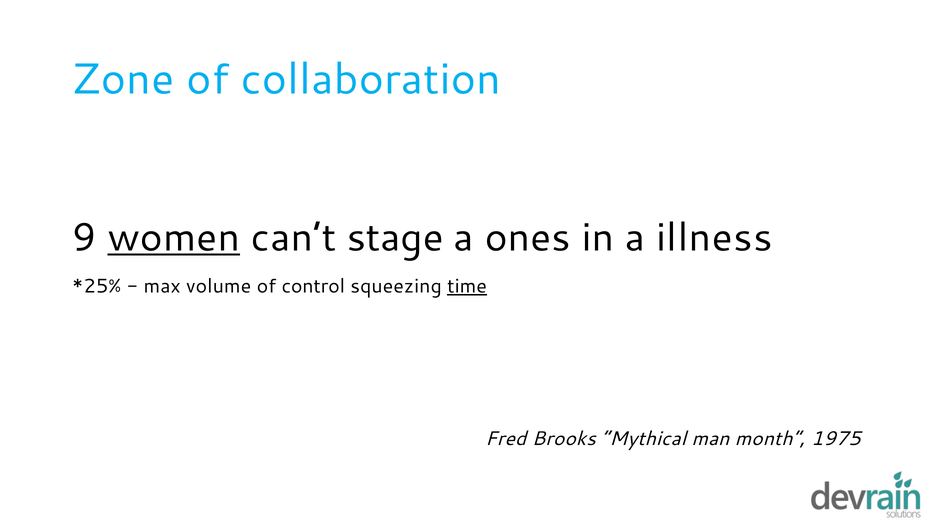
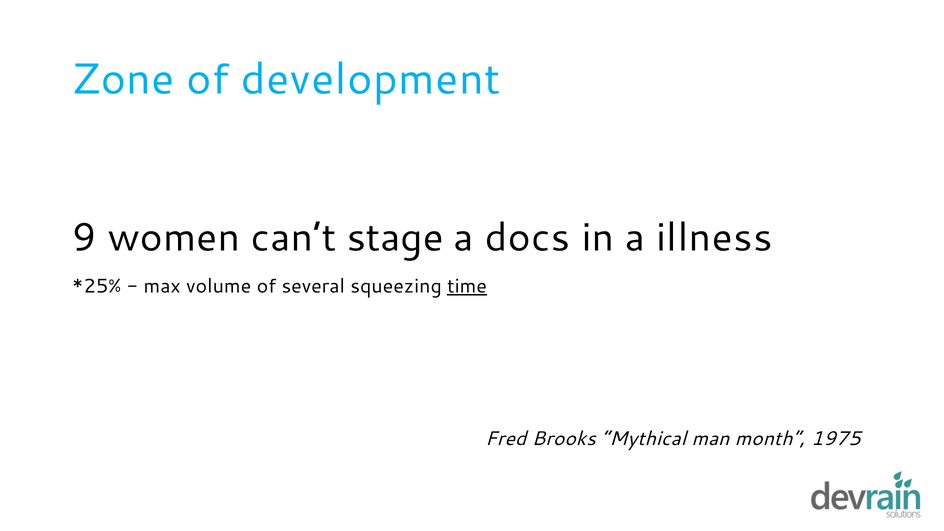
collaboration: collaboration -> development (371, 79)
women underline: present -> none (174, 238)
ones: ones -> docs (528, 238)
control: control -> several (313, 286)
